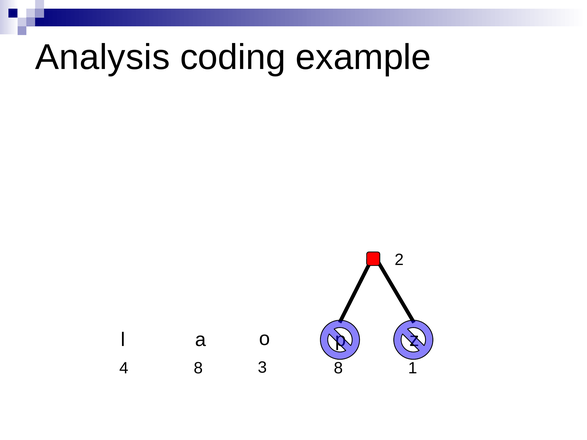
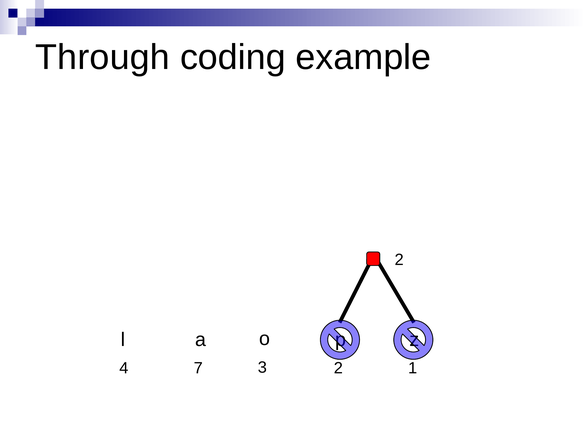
Analysis: Analysis -> Through (103, 57)
4 8: 8 -> 7 (198, 368)
3 8: 8 -> 2 (338, 368)
